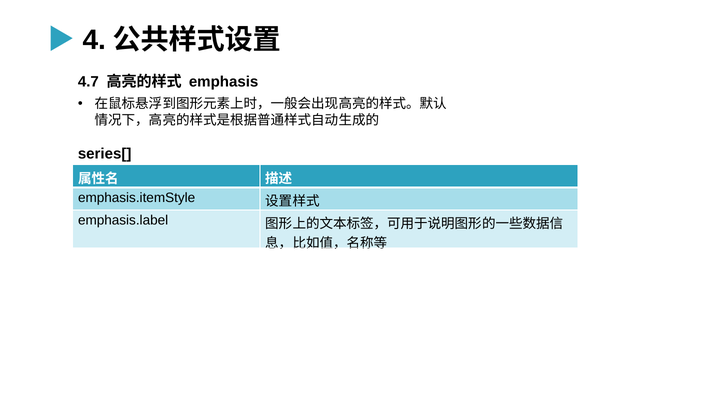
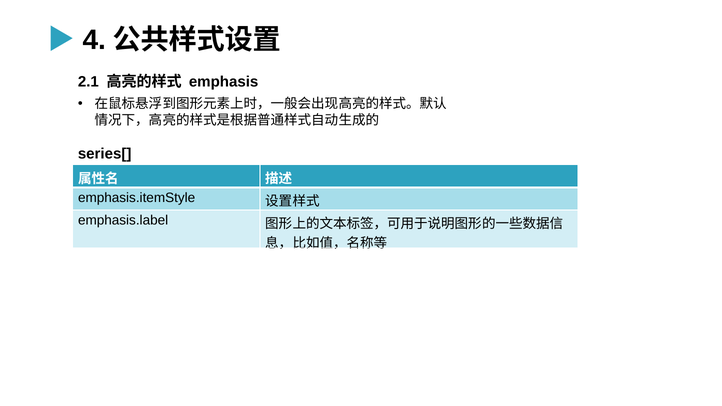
4.7: 4.7 -> 2.1 (88, 82)
